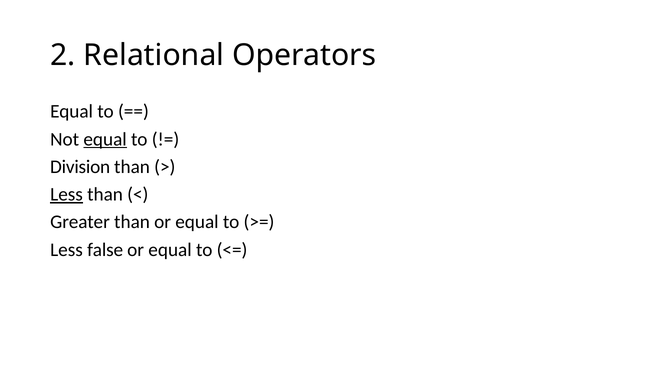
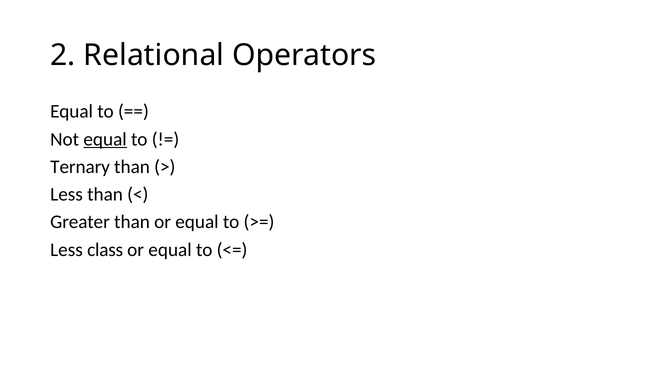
Division: Division -> Ternary (80, 167)
Less underline: present -> none (67, 194)
false: false -> class (105, 250)
